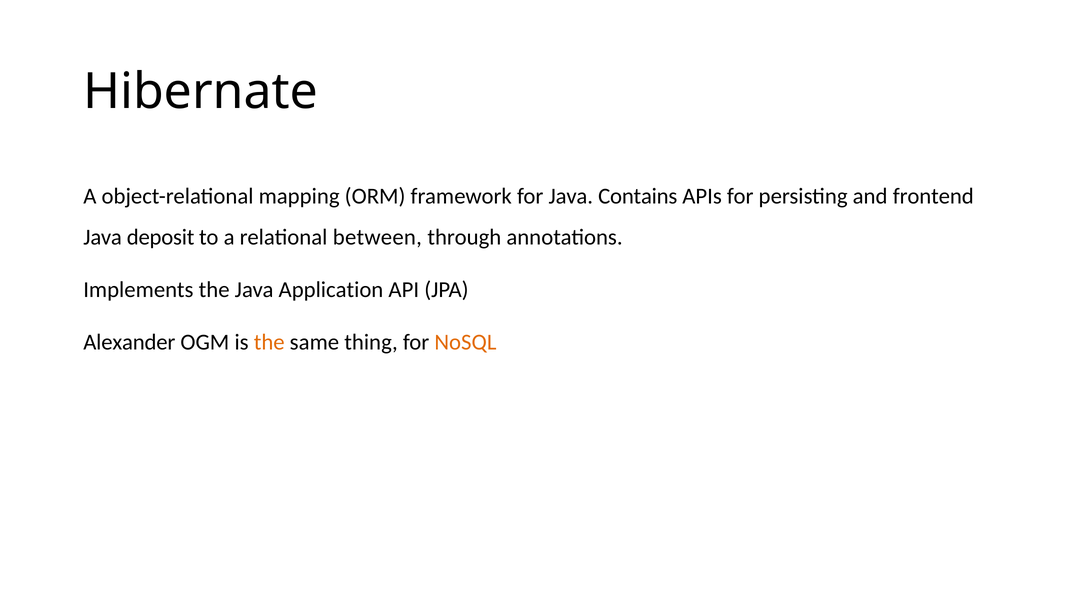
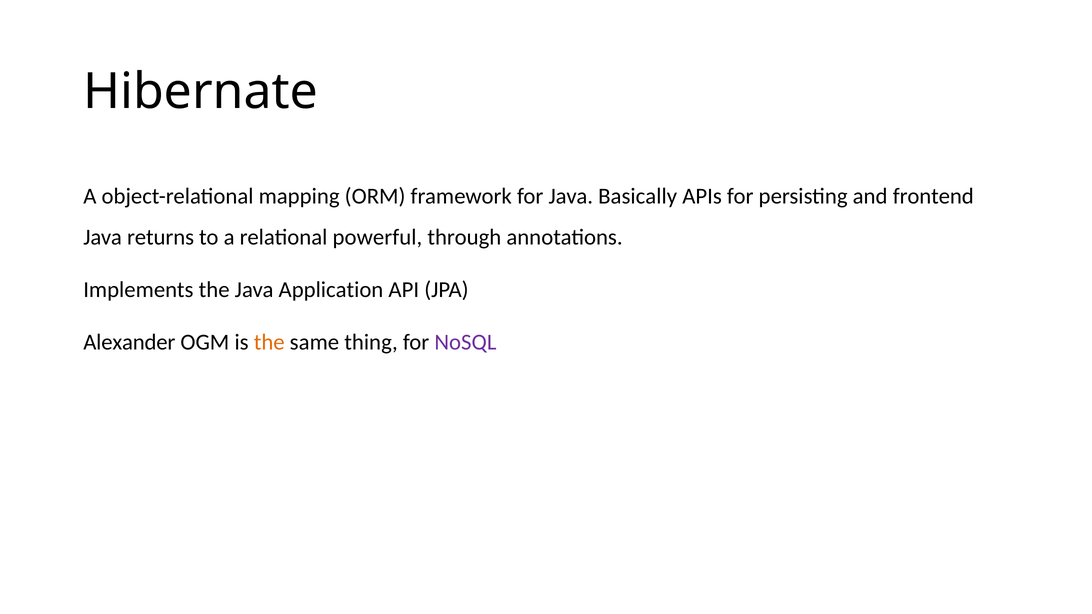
Contains: Contains -> Basically (638, 197)
deposit: deposit -> returns (161, 238)
between: between -> powerful (377, 238)
NoSQL colour: orange -> purple (465, 342)
